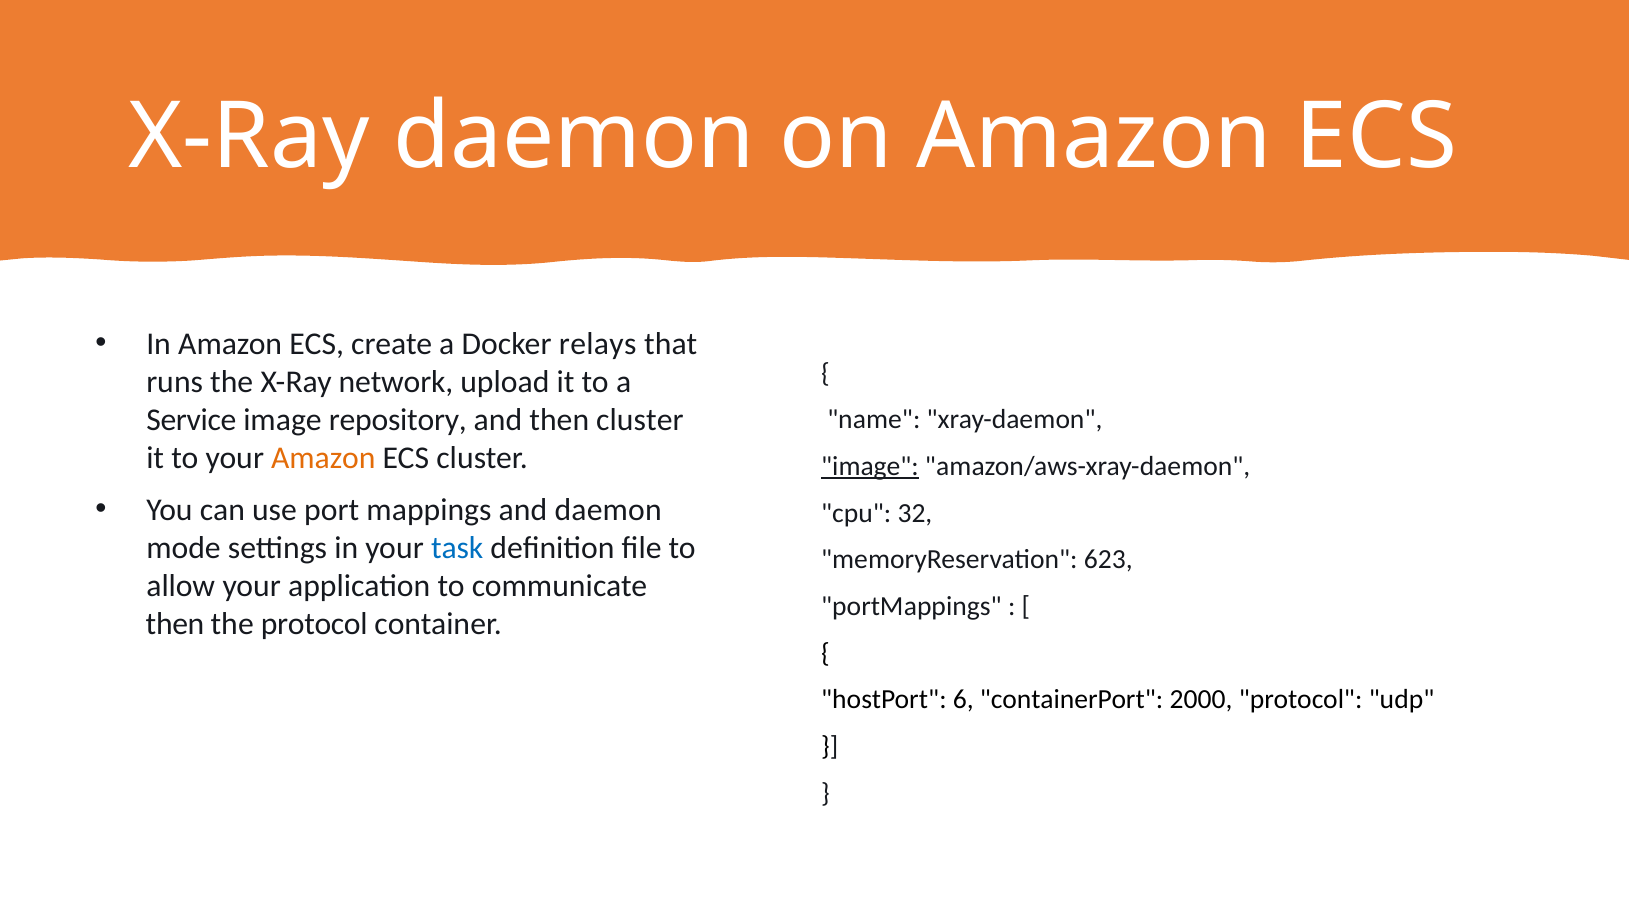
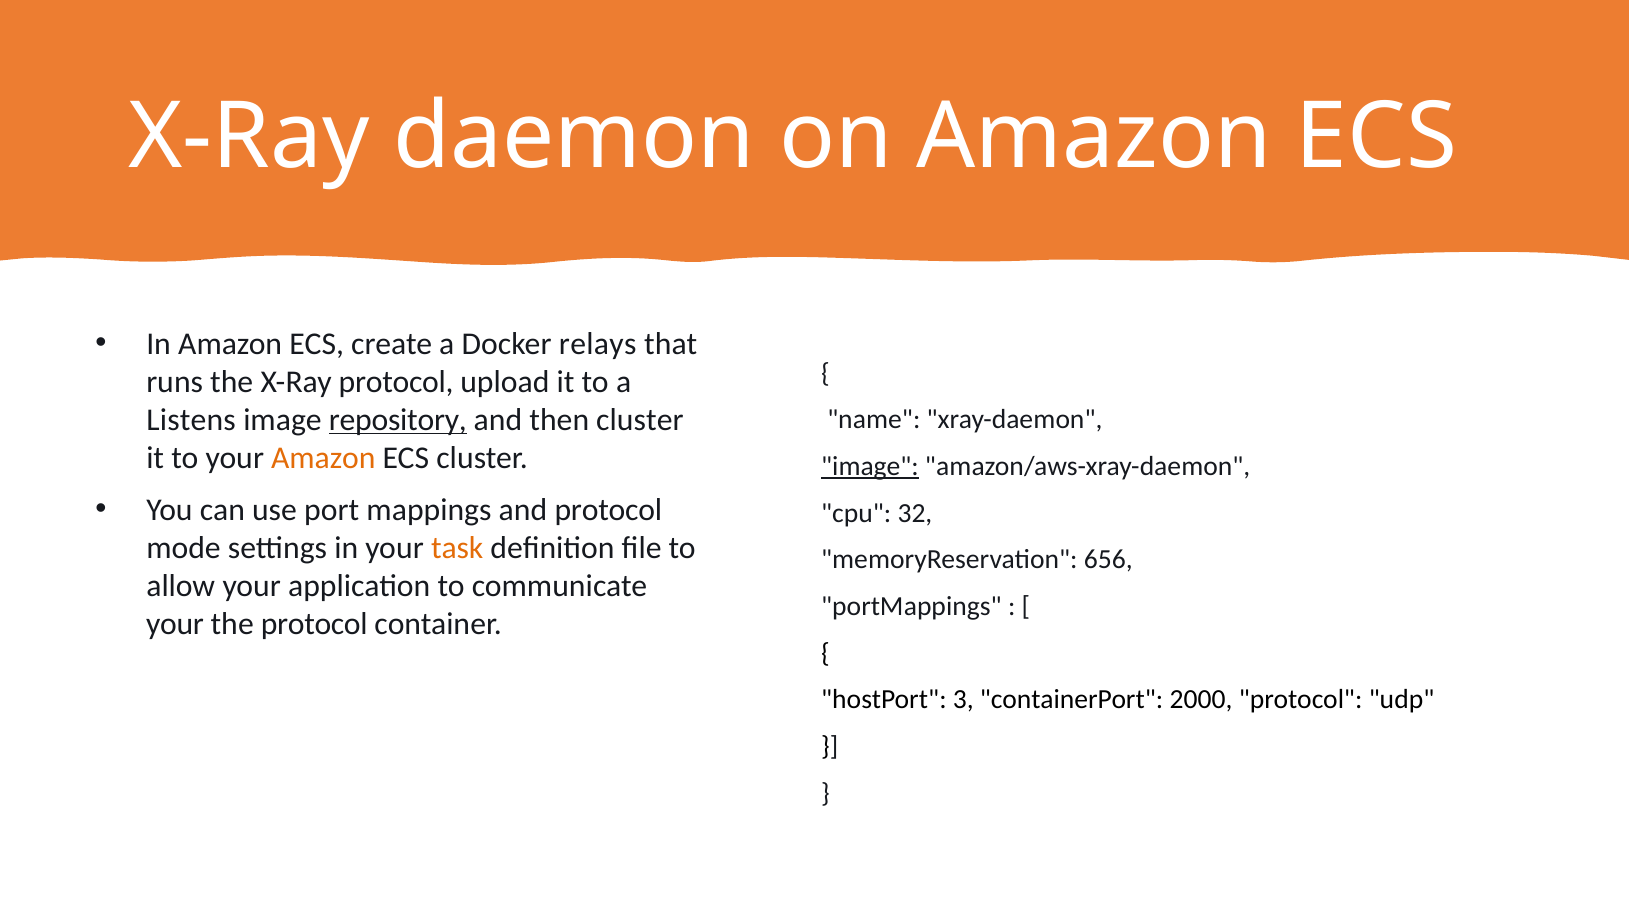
X-Ray network: network -> protocol (396, 382)
Service: Service -> Listens (191, 420)
repository underline: none -> present (398, 420)
and daemon: daemon -> protocol (608, 510)
task colour: blue -> orange (457, 548)
623: 623 -> 656 (1108, 560)
then: then -> your (175, 624)
6: 6 -> 3 (963, 700)
